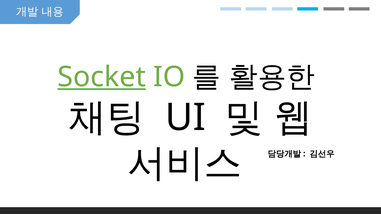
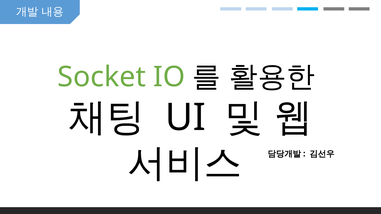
Socket underline: present -> none (102, 77)
